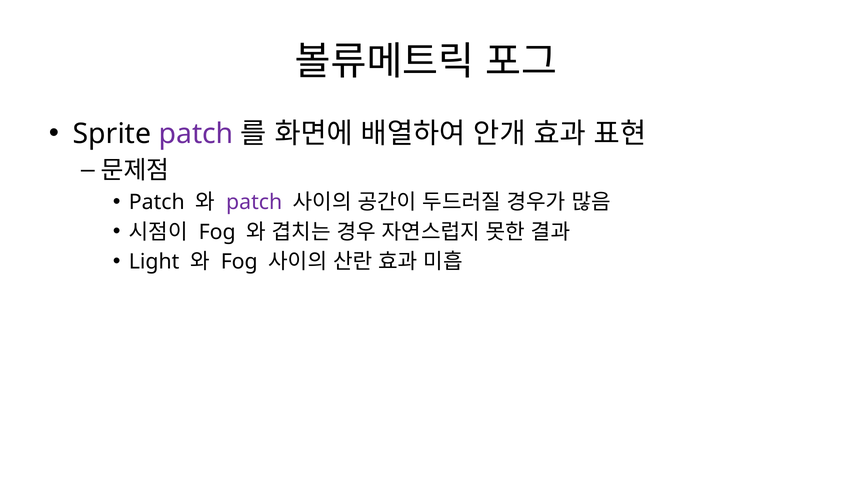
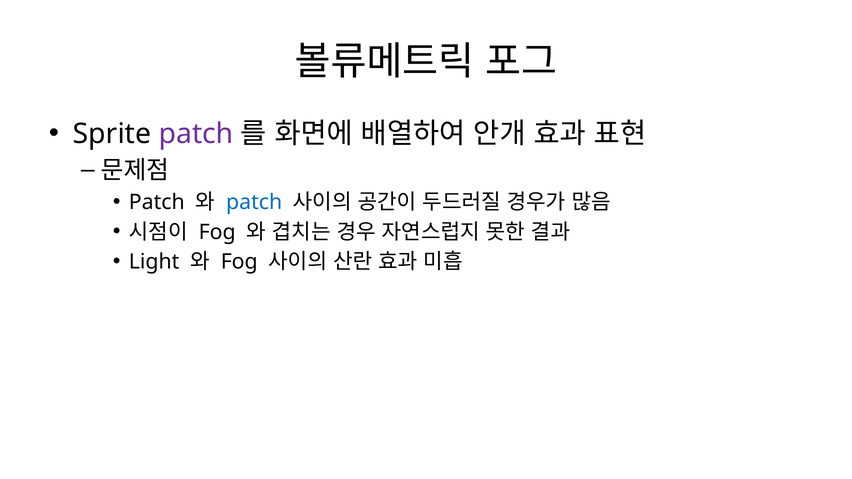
patch colour: purple -> blue (254, 202)
